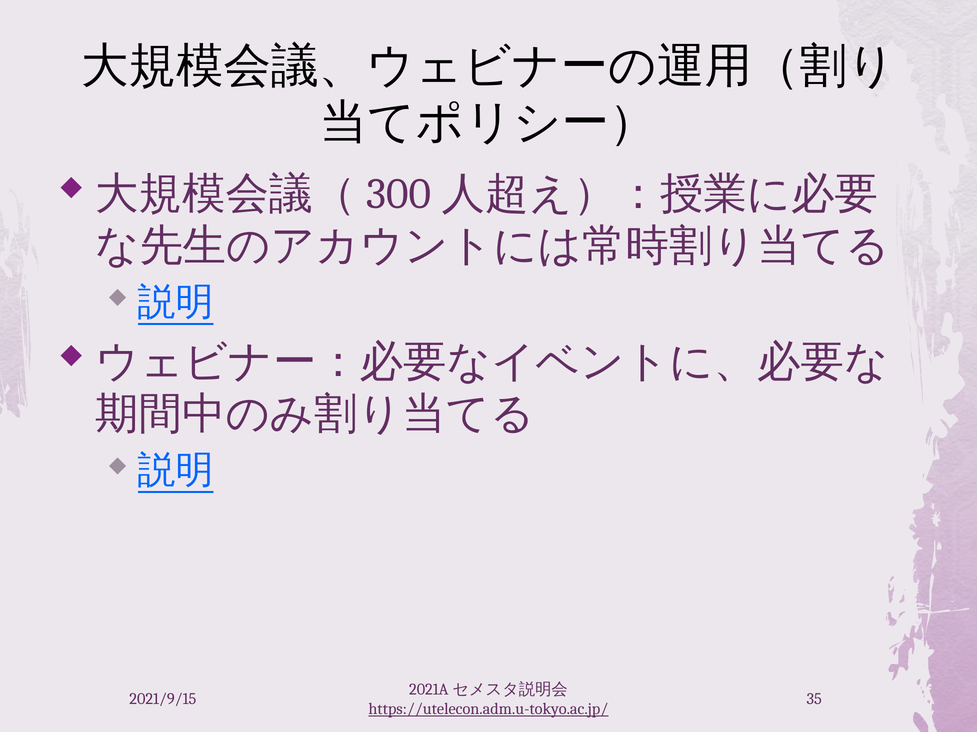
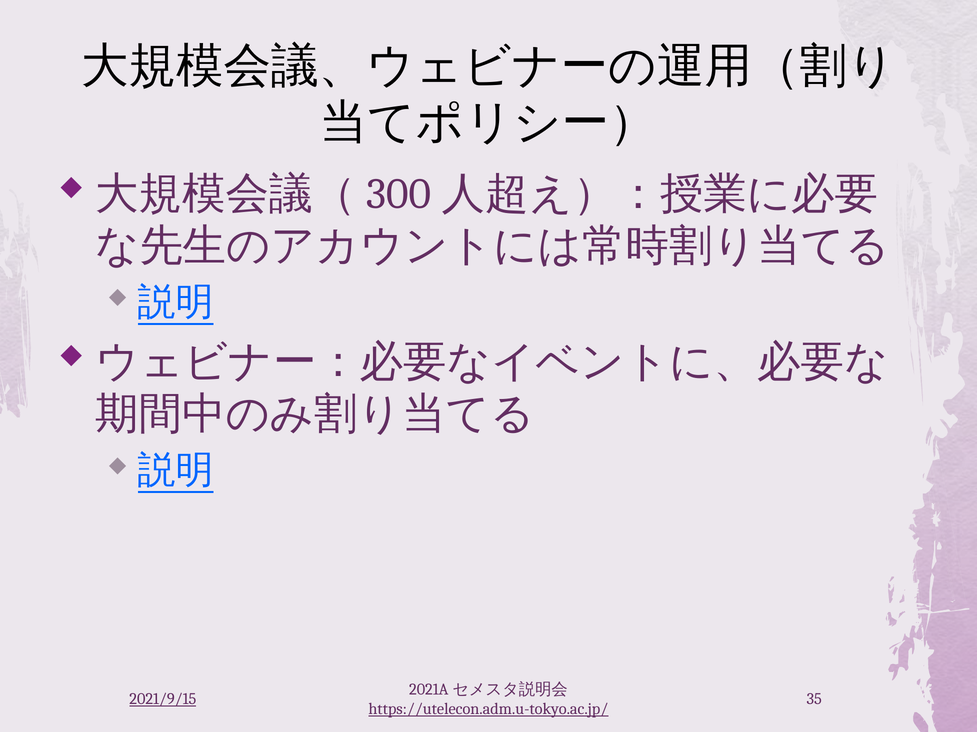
2021/9/15 underline: none -> present (163, 700)
